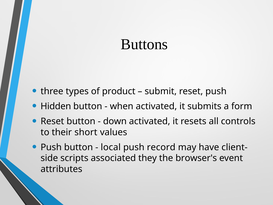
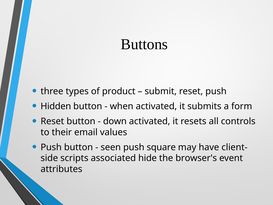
short: short -> email (86, 132)
local: local -> seen (111, 147)
record: record -> square (161, 147)
they: they -> hide (148, 158)
